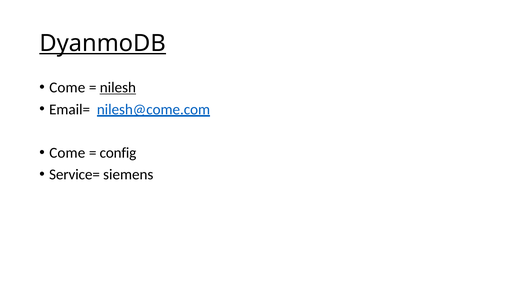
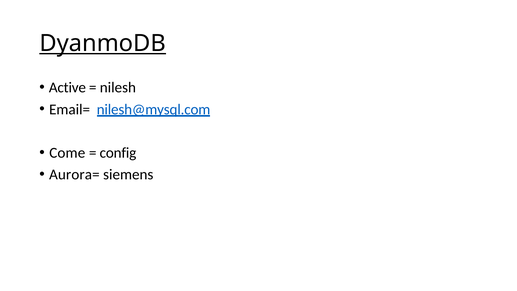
Come: Come -> Active (67, 87)
nilesh underline: present -> none (118, 87)
nilesh@come.com: nilesh@come.com -> nilesh@mysql.com (154, 109)
Service=: Service= -> Aurora= (74, 174)
